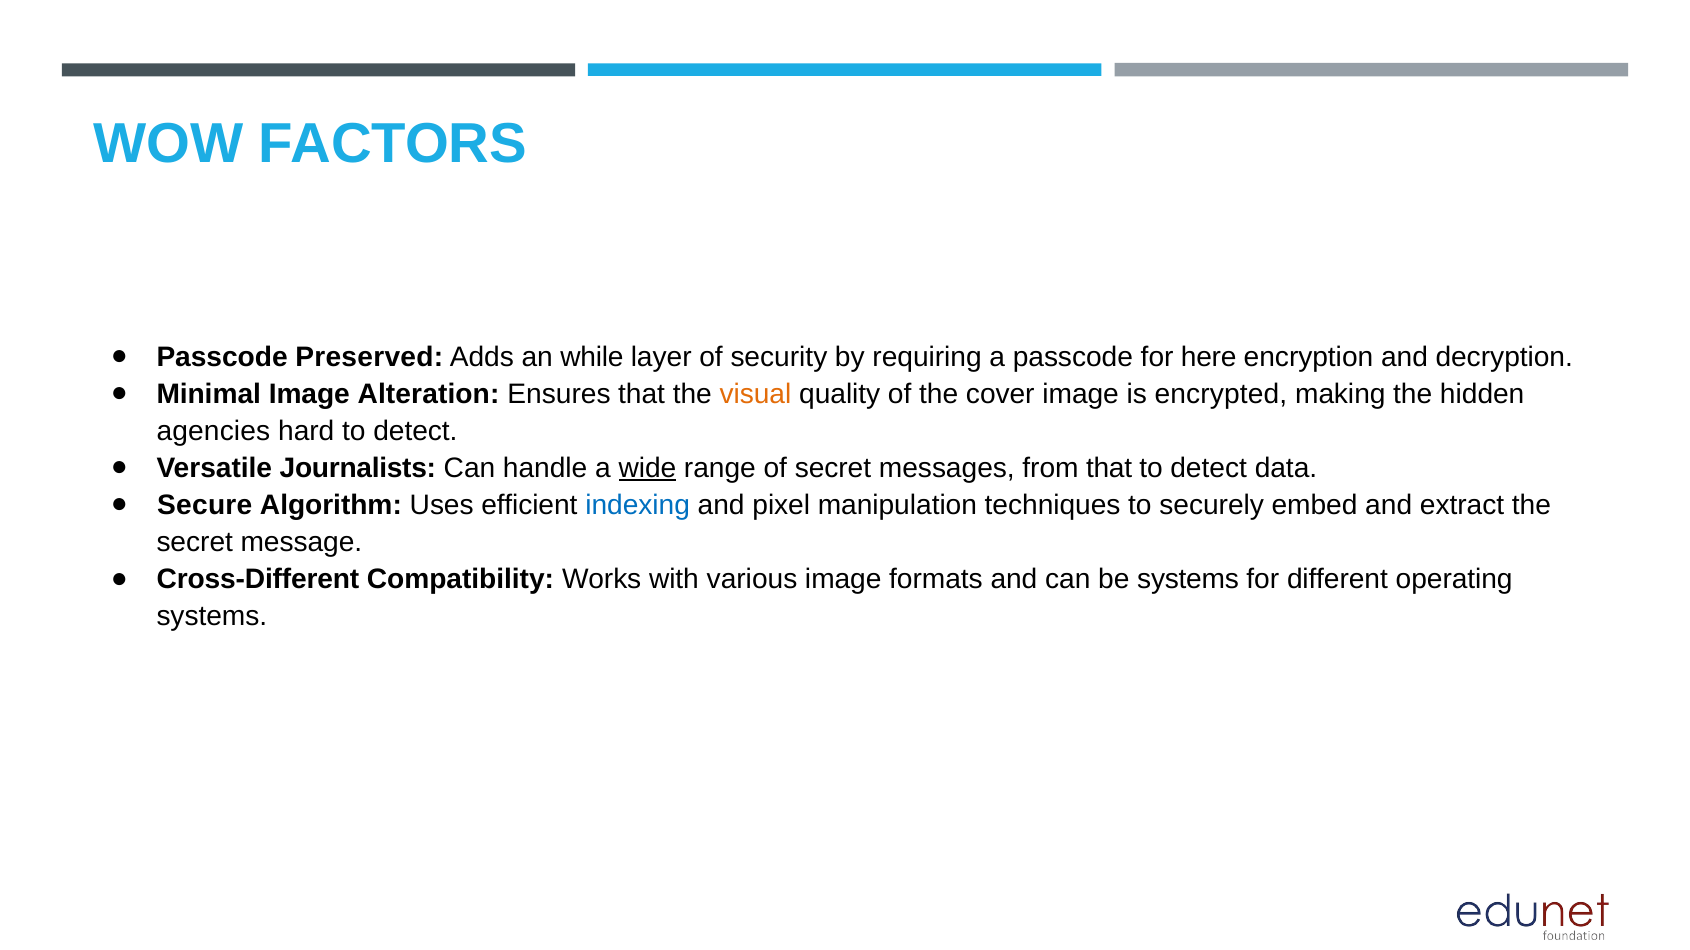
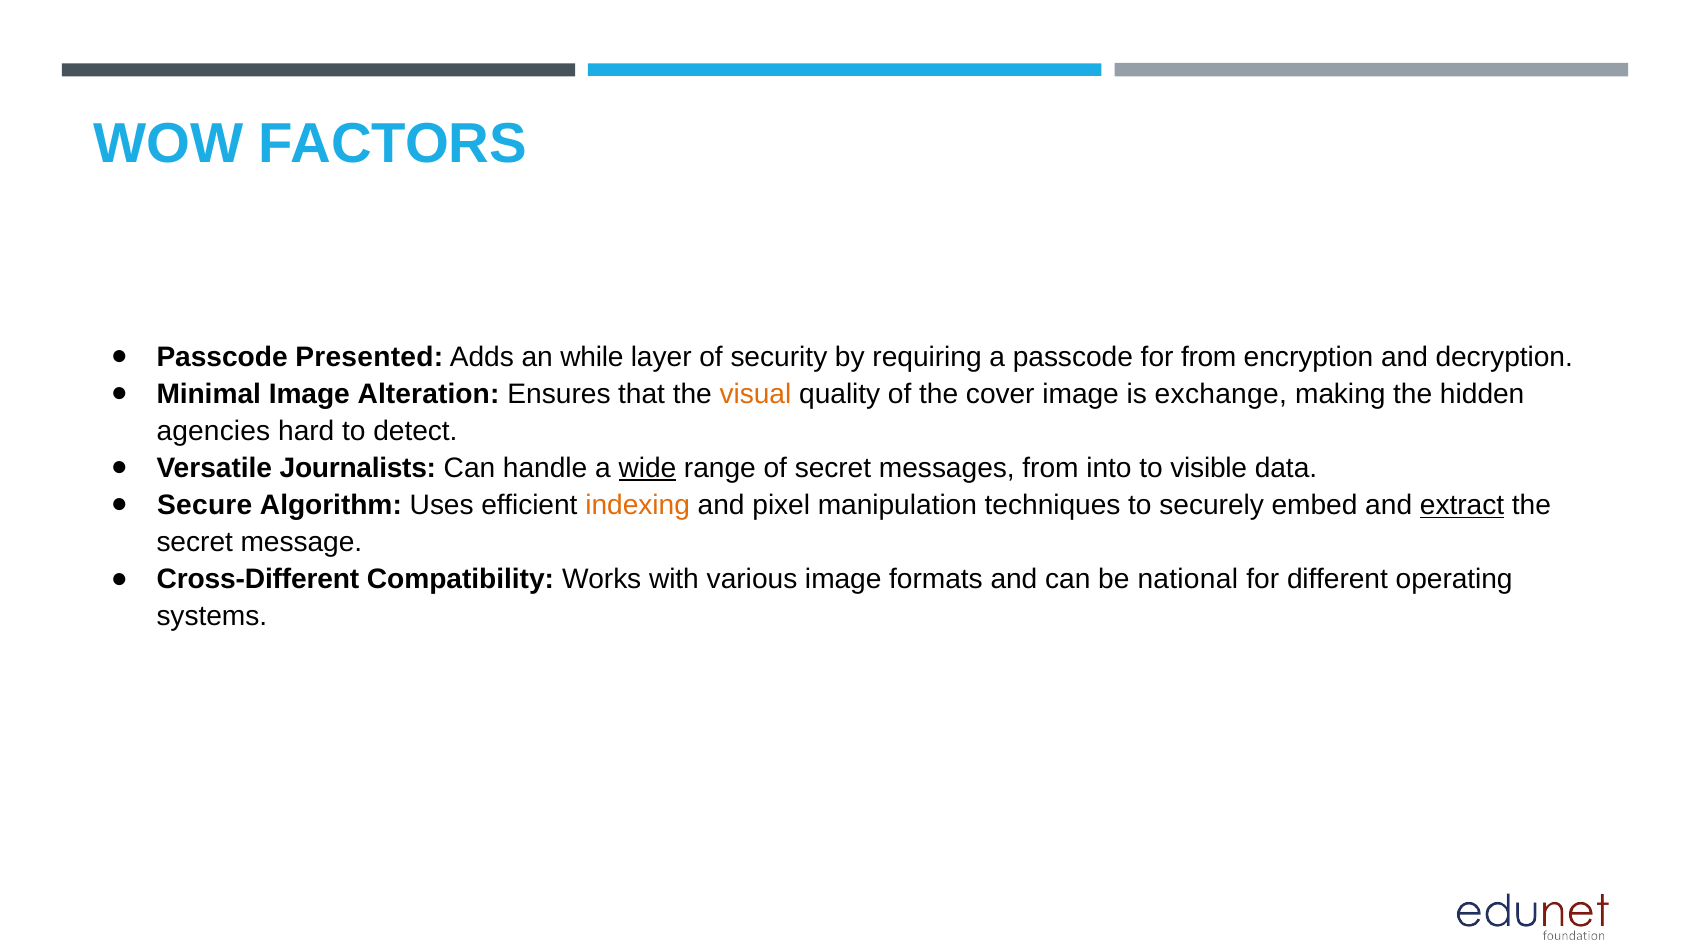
Preserved: Preserved -> Presented (369, 357)
for here: here -> from (1209, 357)
encrypted: encrypted -> exchange (1221, 394)
from that: that -> into (1109, 469)
detect: detect -> visible (1209, 469)
indexing colour: blue -> orange (638, 506)
extract underline: none -> present (1462, 506)
be systems: systems -> national (1188, 580)
